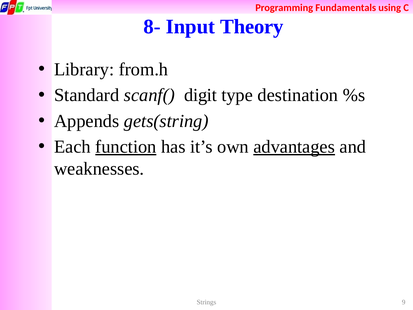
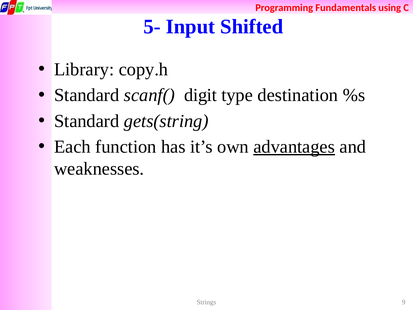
8-: 8- -> 5- (152, 27)
Theory: Theory -> Shifted (252, 27)
from.h: from.h -> copy.h (143, 69)
Appends: Appends -> Standard (87, 121)
function underline: present -> none (126, 147)
